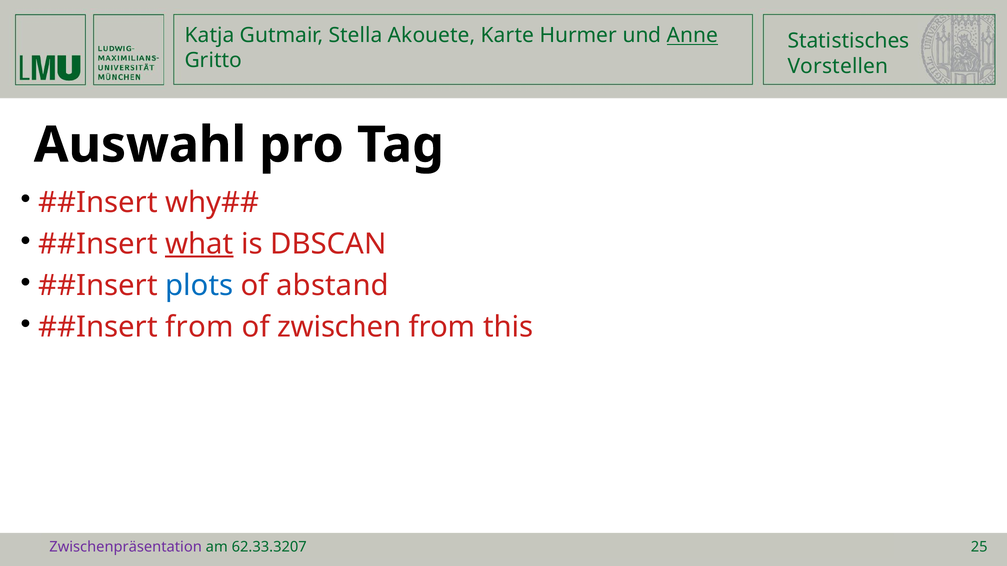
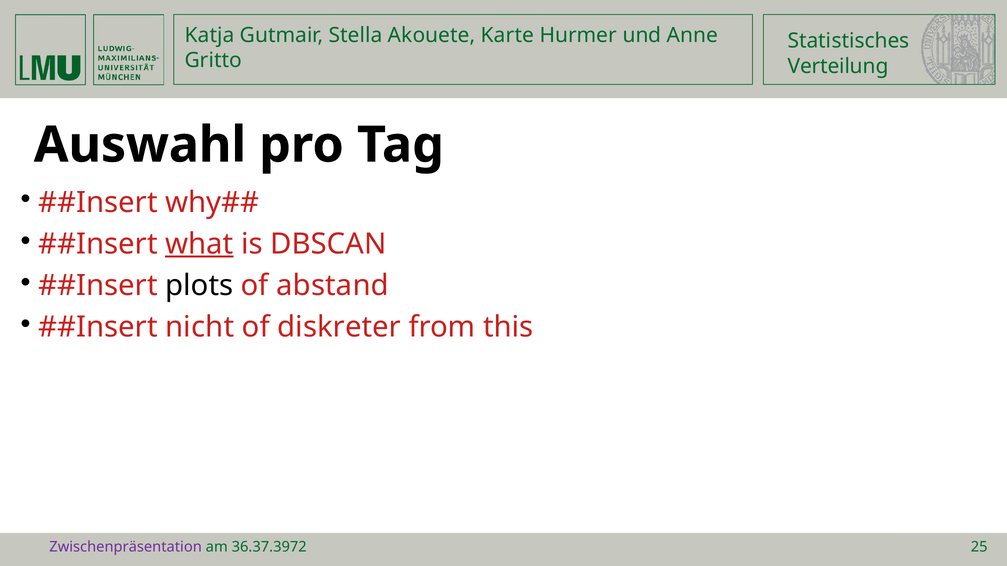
Anne underline: present -> none (692, 35)
Vorstellen: Vorstellen -> Verteilung (838, 66)
plots colour: blue -> black (199, 286)
from: from -> nicht (200, 327)
zwischen: zwischen -> diskreter (339, 327)
62.33.3207: 62.33.3207 -> 36.37.3972 (269, 547)
